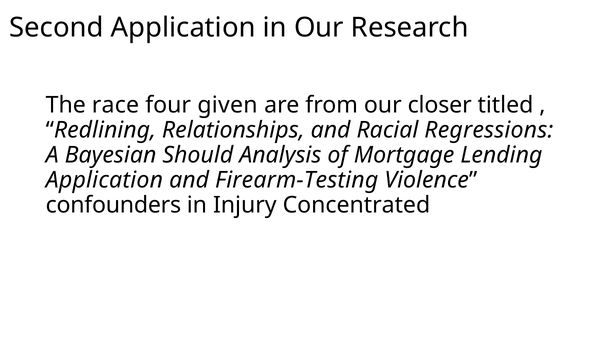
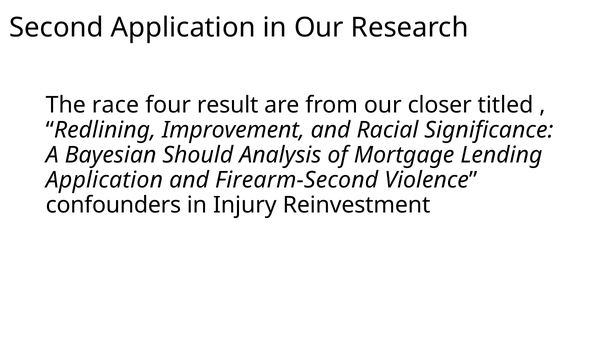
given: given -> result (228, 105)
Relationships: Relationships -> Improvement (233, 130)
Regressions: Regressions -> Significance (489, 130)
Firearm-Testing: Firearm-Testing -> Firearm-Second (297, 180)
Concentrated: Concentrated -> Reinvestment (356, 205)
